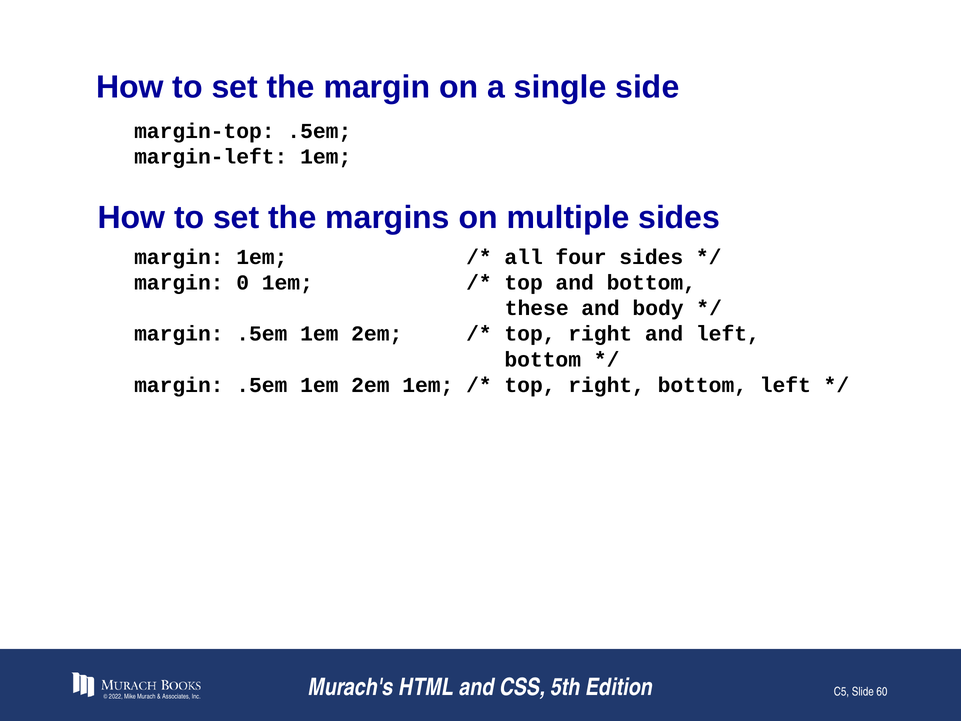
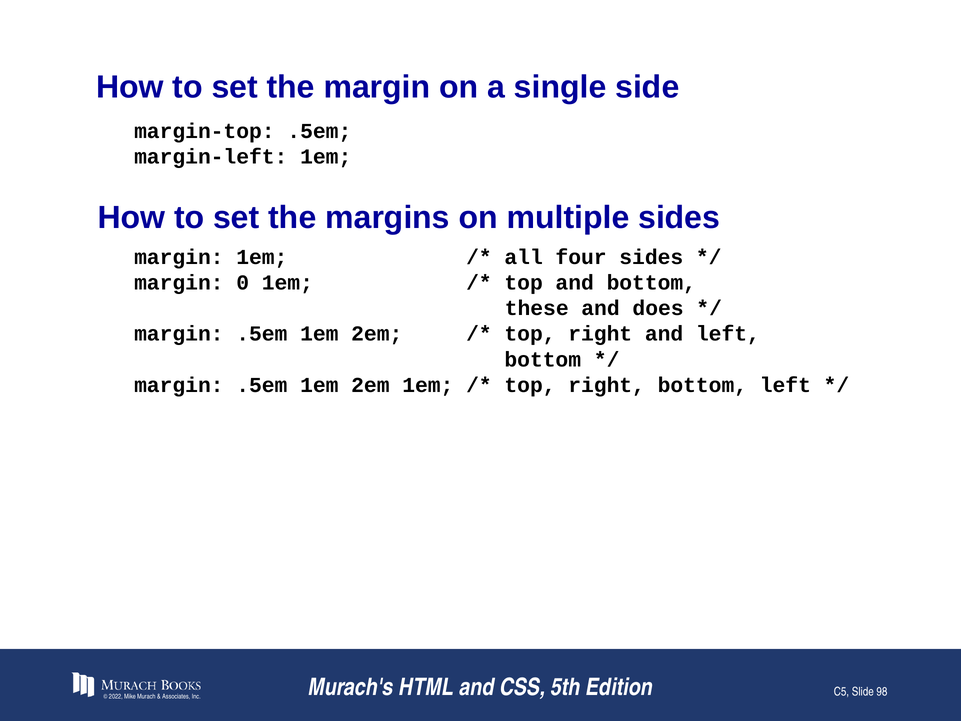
body: body -> does (658, 308)
60: 60 -> 98 (882, 691)
